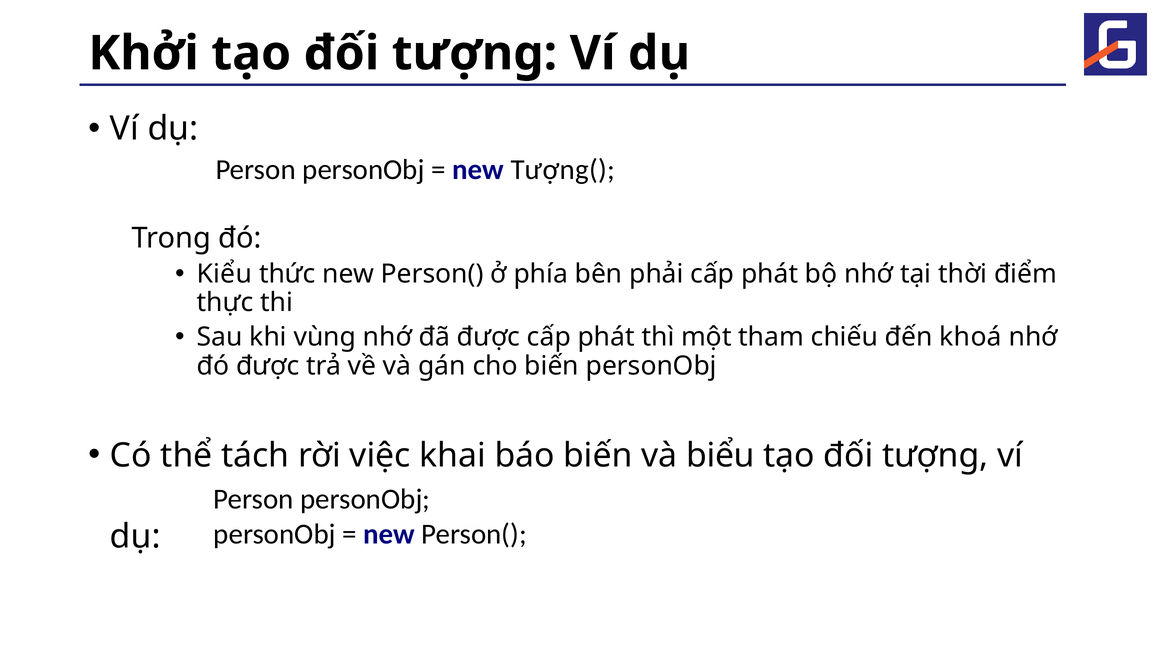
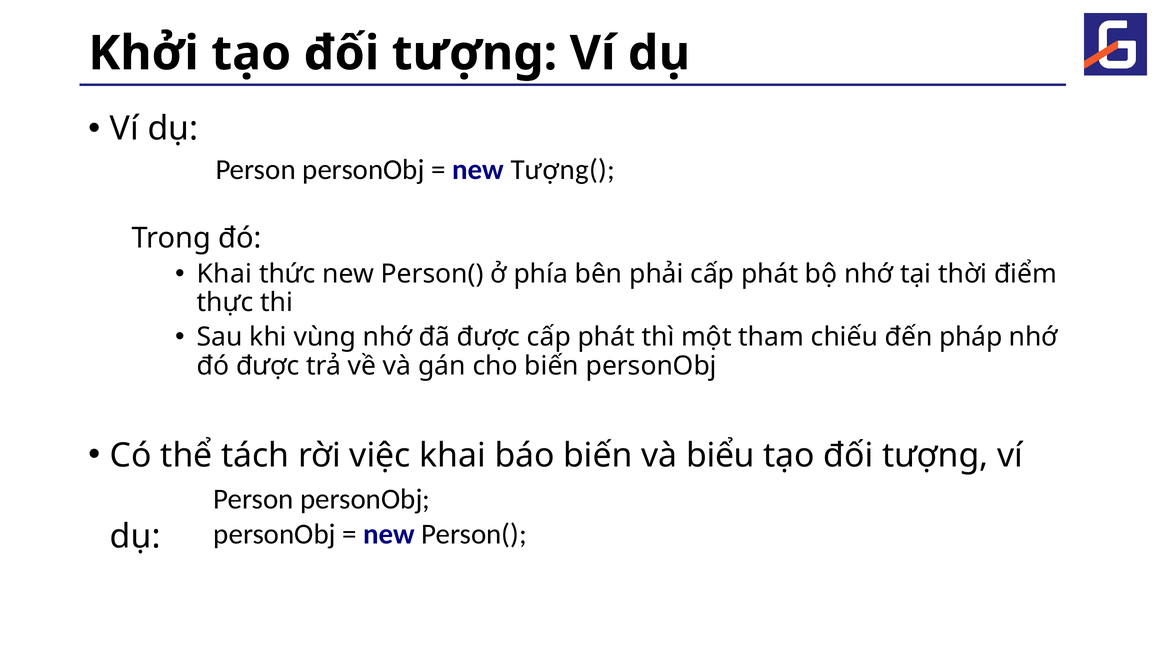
Kiểu: Kiểu -> Khai (224, 274)
khoá: khoá -> pháp (971, 337)
